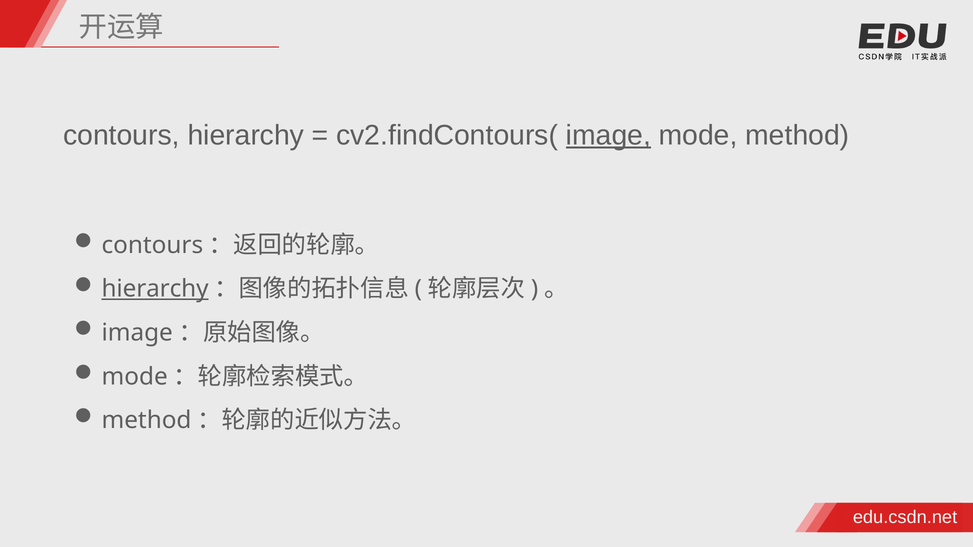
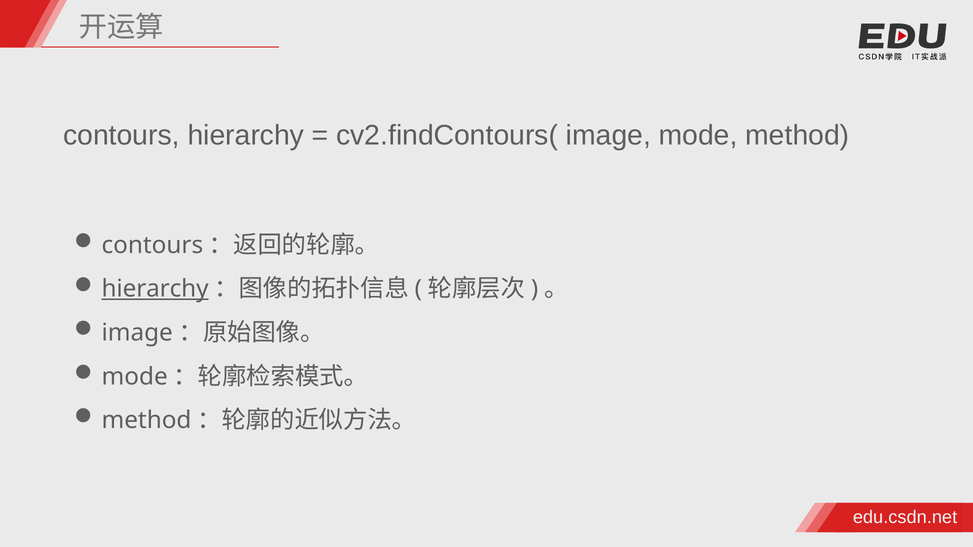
image underline: present -> none (608, 135)
